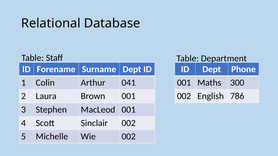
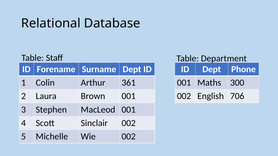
041: 041 -> 361 (129, 83)
786: 786 -> 706 (237, 96)
